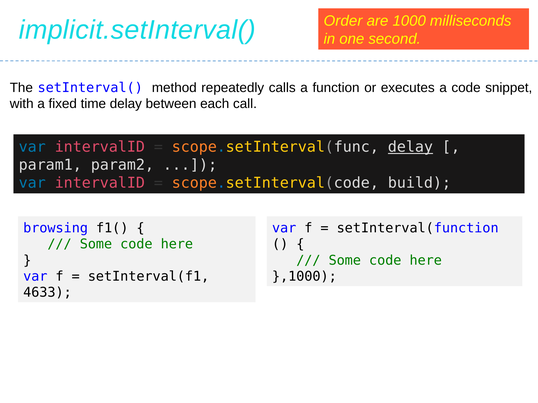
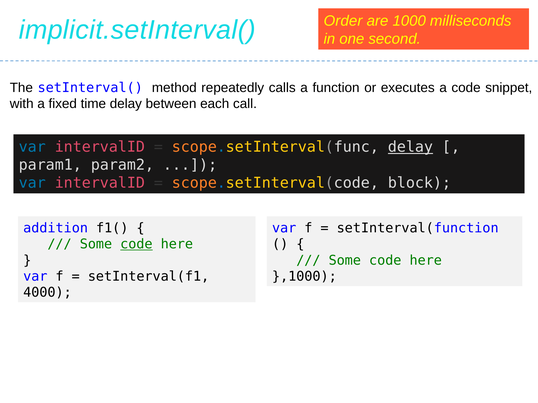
build: build -> block (419, 183)
browsing: browsing -> addition (56, 228)
code underline: none -> present (136, 244)
4633: 4633 -> 4000 (47, 293)
